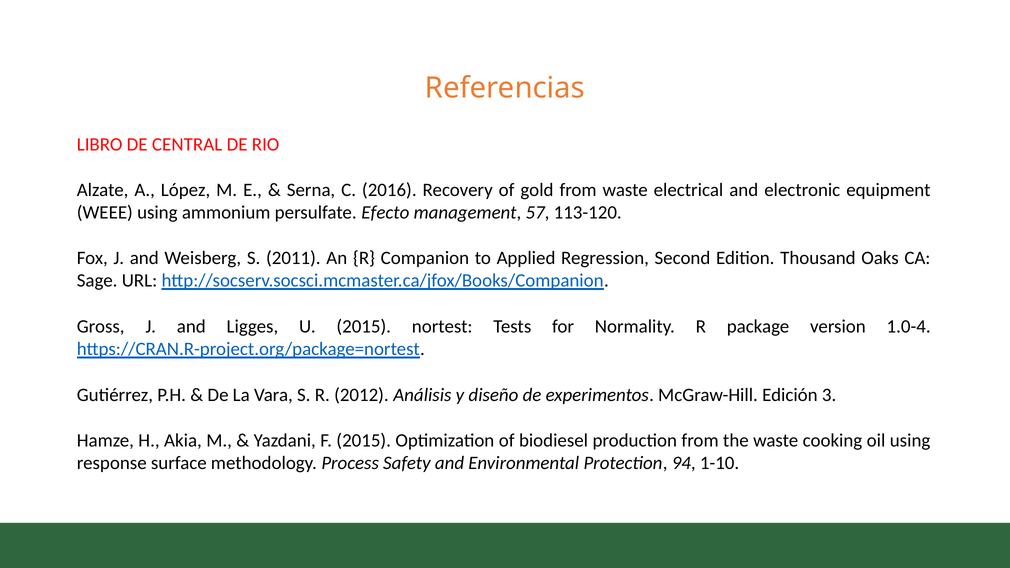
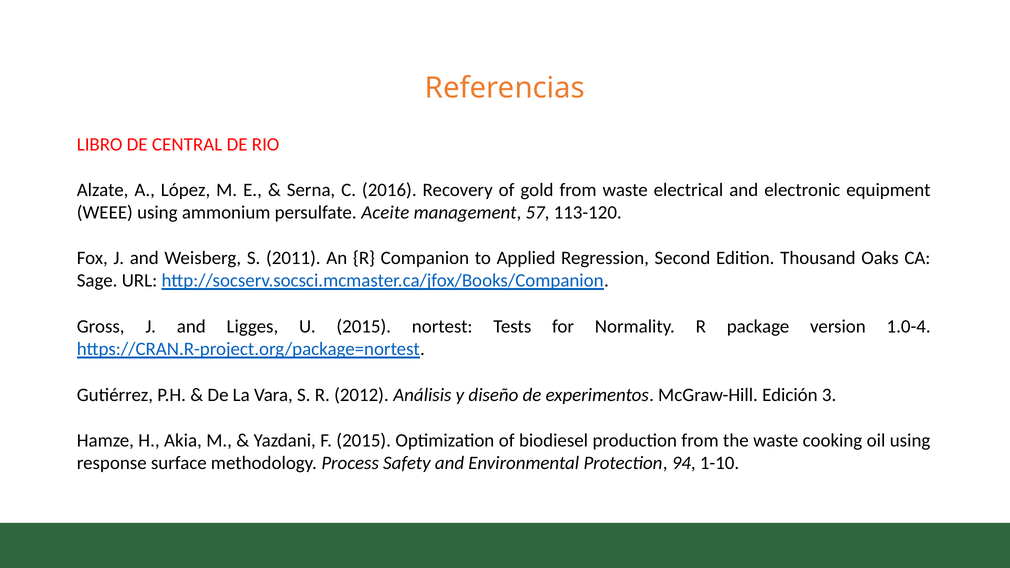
Efecto: Efecto -> Aceite (385, 213)
